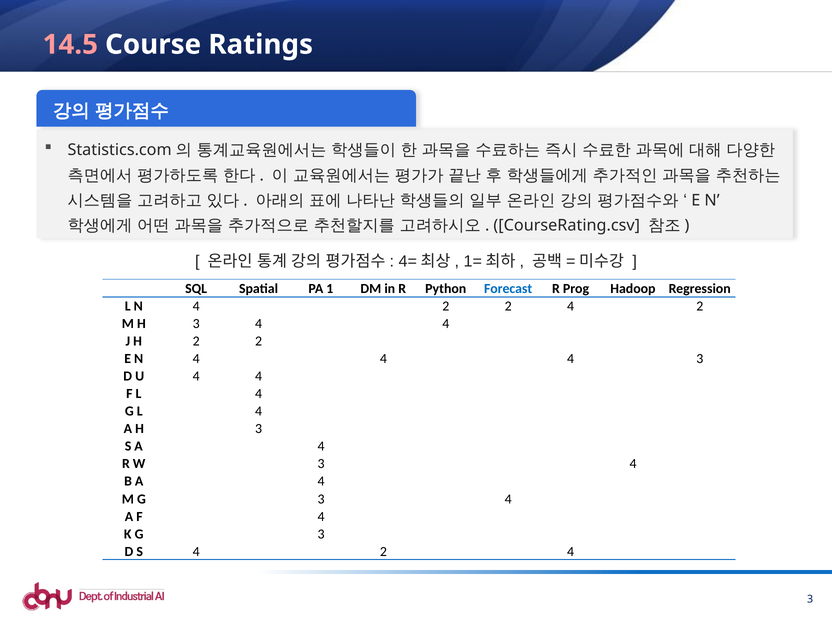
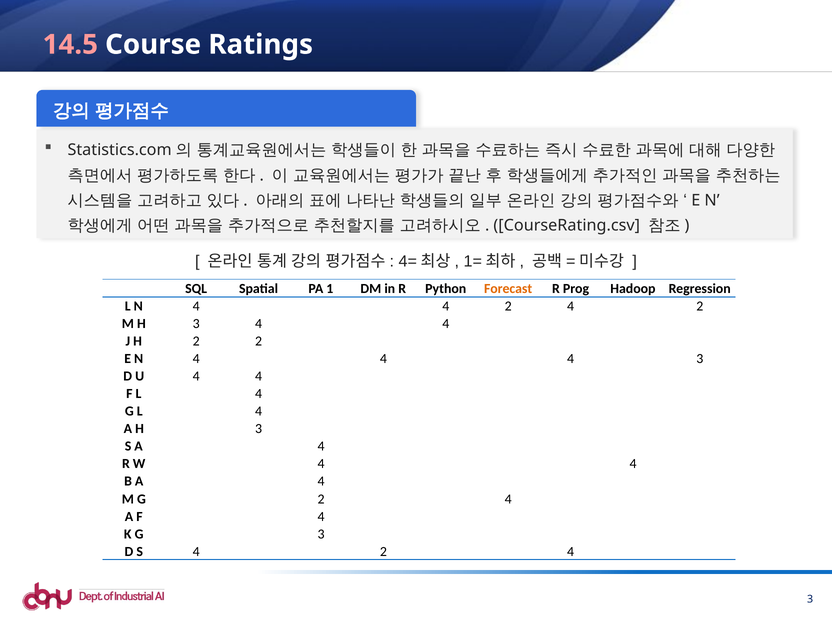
Forecast colour: blue -> orange (508, 289)
L N 4 2: 2 -> 4 (446, 306)
W 3: 3 -> 4 (321, 464)
M G 3: 3 -> 2 (321, 499)
